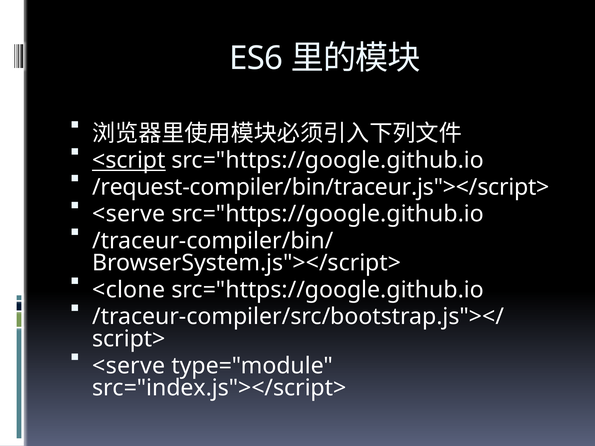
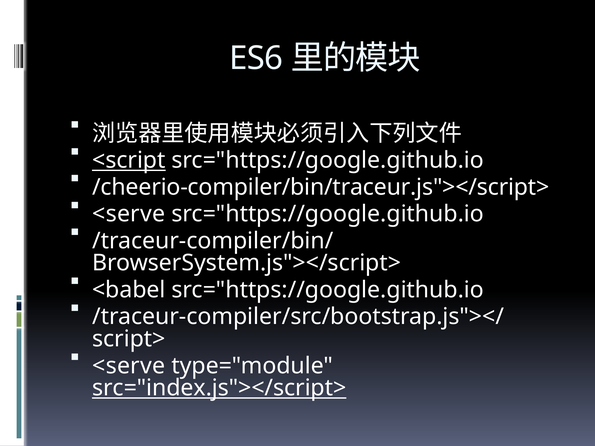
/request-compiler/bin/traceur.js"></script>: /request-compiler/bin/traceur.js"></script> -> /cheerio-compiler/bin/traceur.js"></script> (321, 187)
<clone: <clone -> <babel (129, 290)
src="index.js"></script> underline: none -> present (219, 388)
